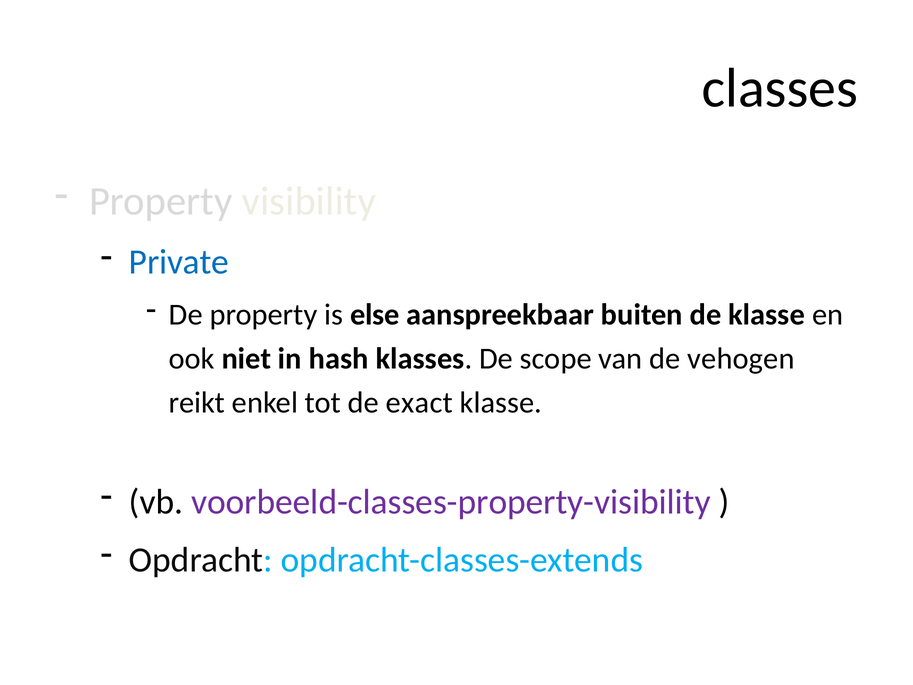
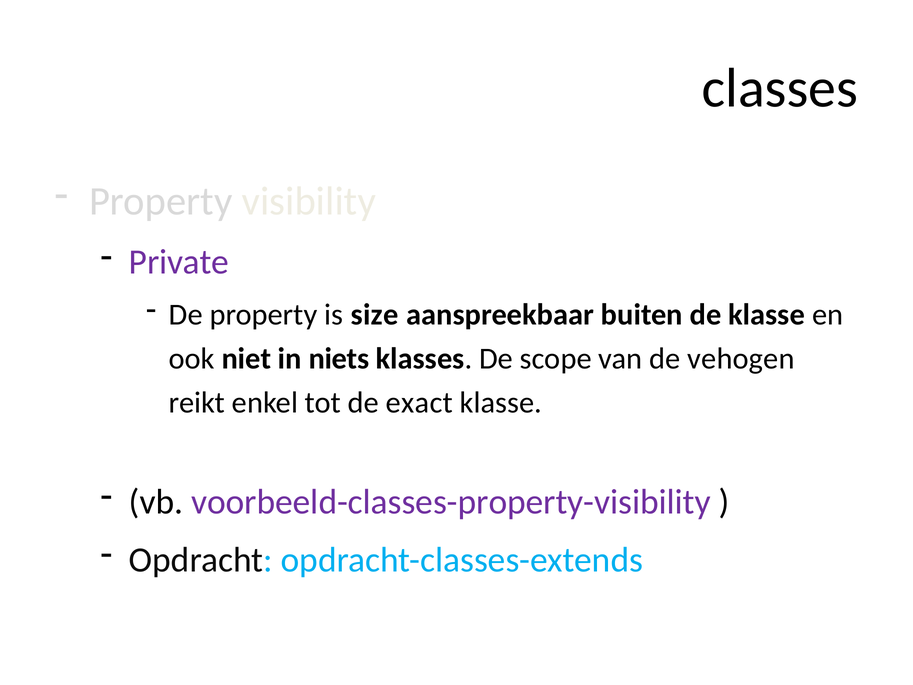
Private colour: blue -> purple (179, 262)
else: else -> size (375, 315)
hash: hash -> niets (339, 359)
